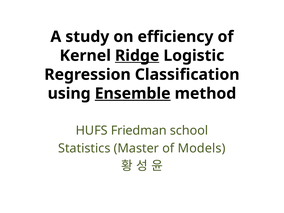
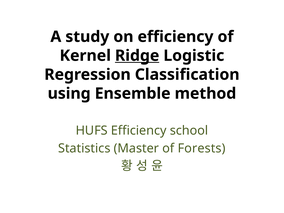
Ensemble underline: present -> none (133, 94)
HUFS Friedman: Friedman -> Efficiency (139, 131)
Models: Models -> Forests (202, 148)
